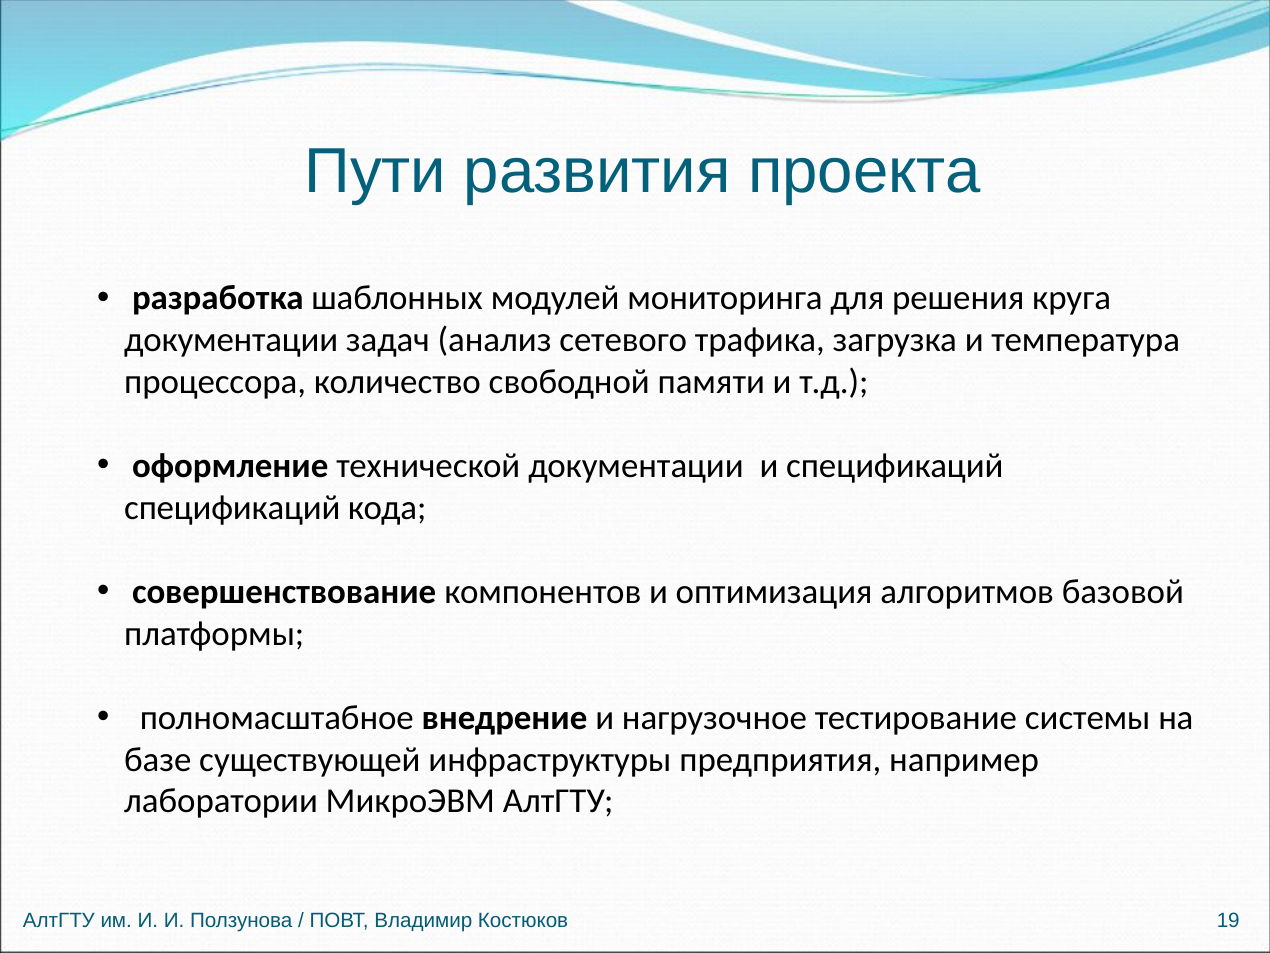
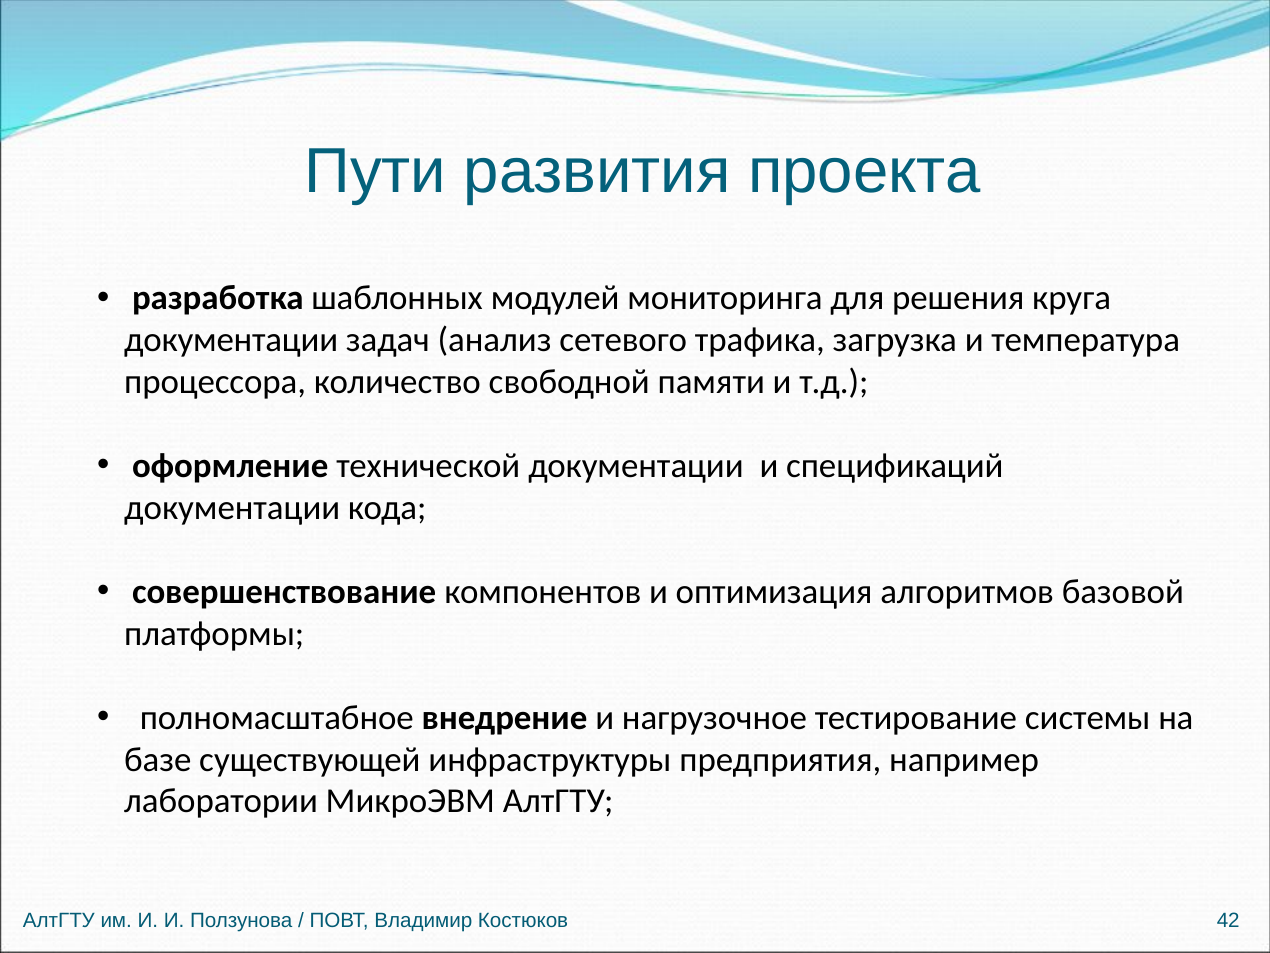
спецификаций: спецификаций -> документации (232, 508)
19: 19 -> 42 (1228, 921)
